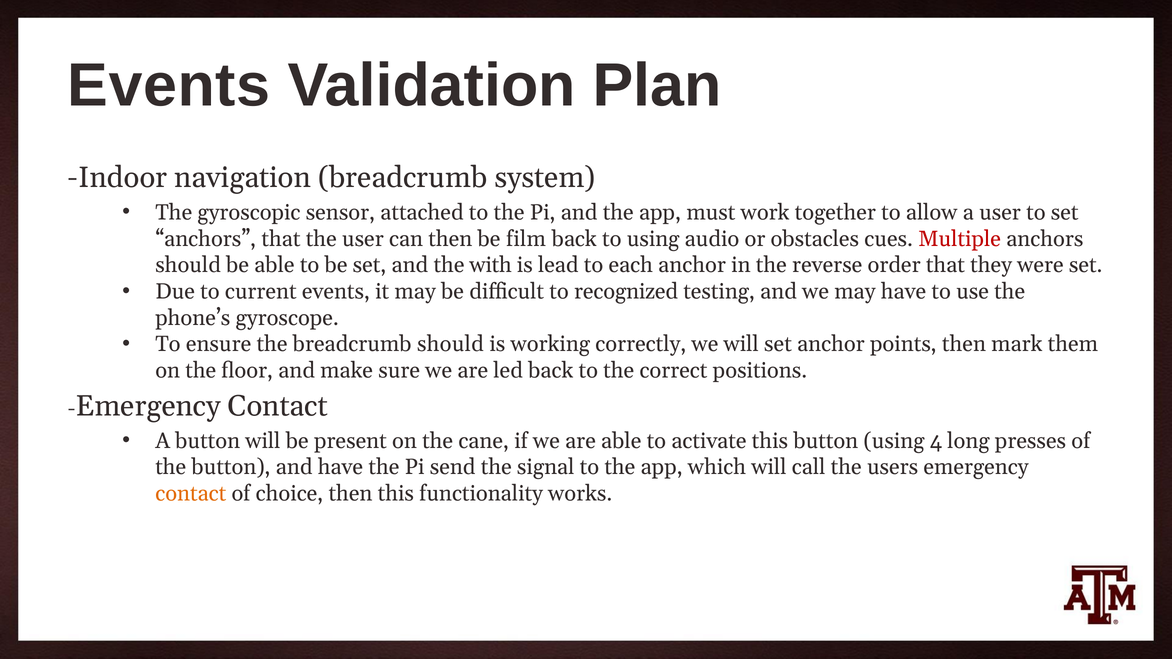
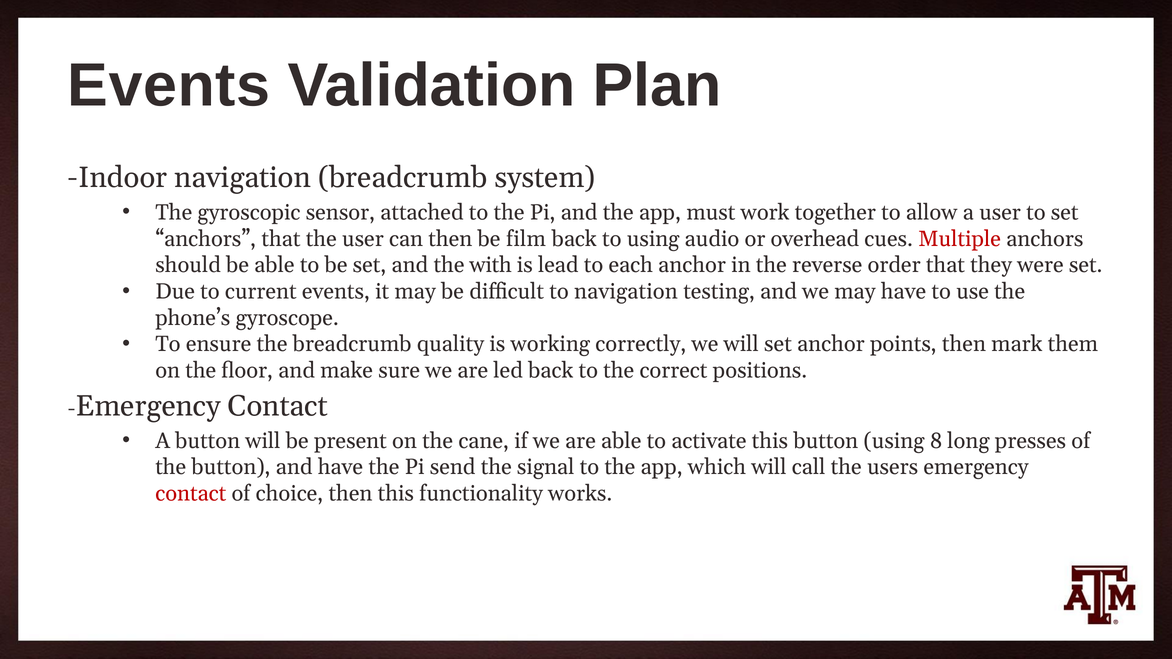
obstacles: obstacles -> overhead (815, 239)
to recognized: recognized -> navigation (626, 292)
breadcrumb should: should -> quality (450, 344)
4: 4 -> 8 (936, 441)
contact colour: orange -> red (191, 494)
